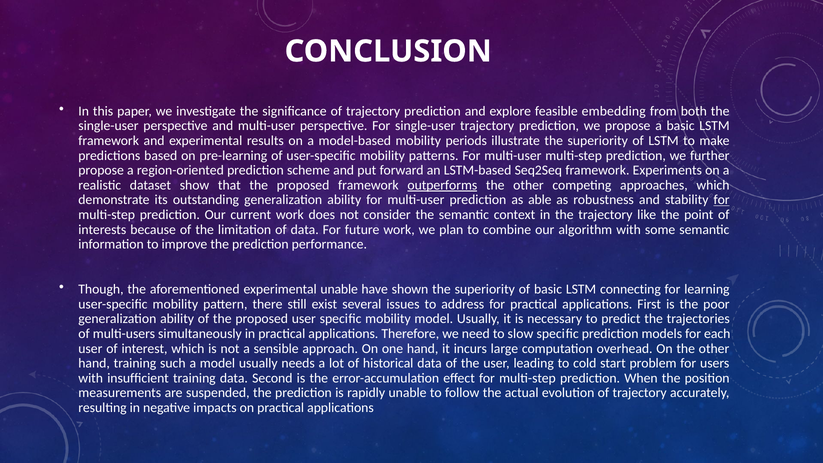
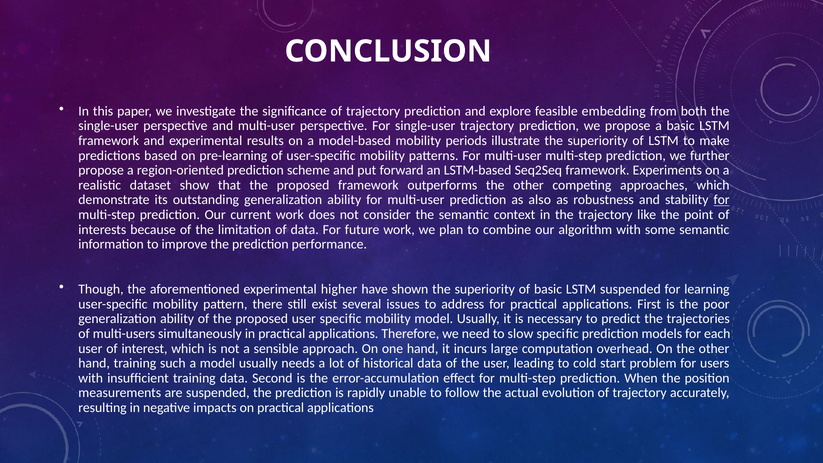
outperforms underline: present -> none (442, 185)
able: able -> also (540, 200)
experimental unable: unable -> higher (339, 289)
LSTM connecting: connecting -> suspended (630, 289)
